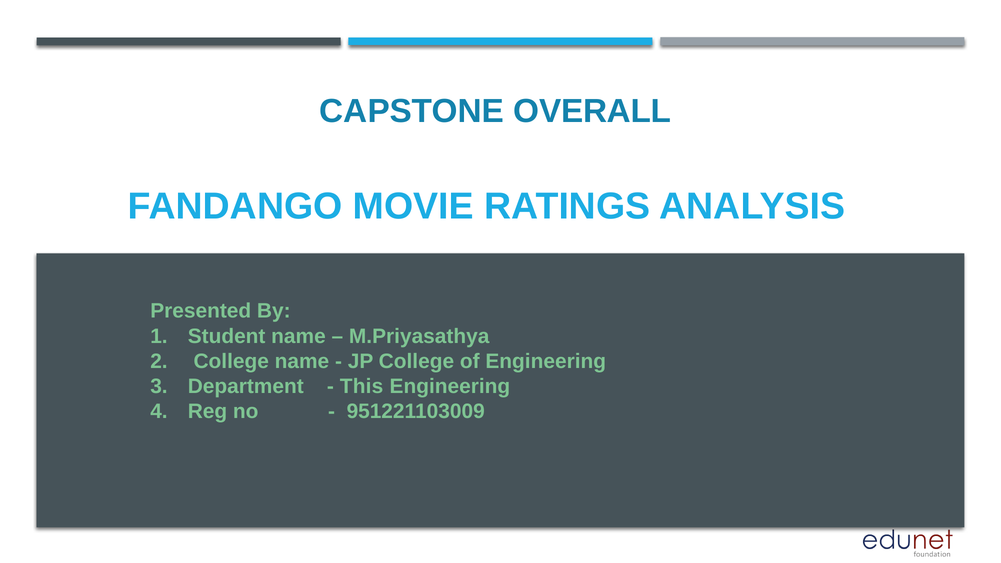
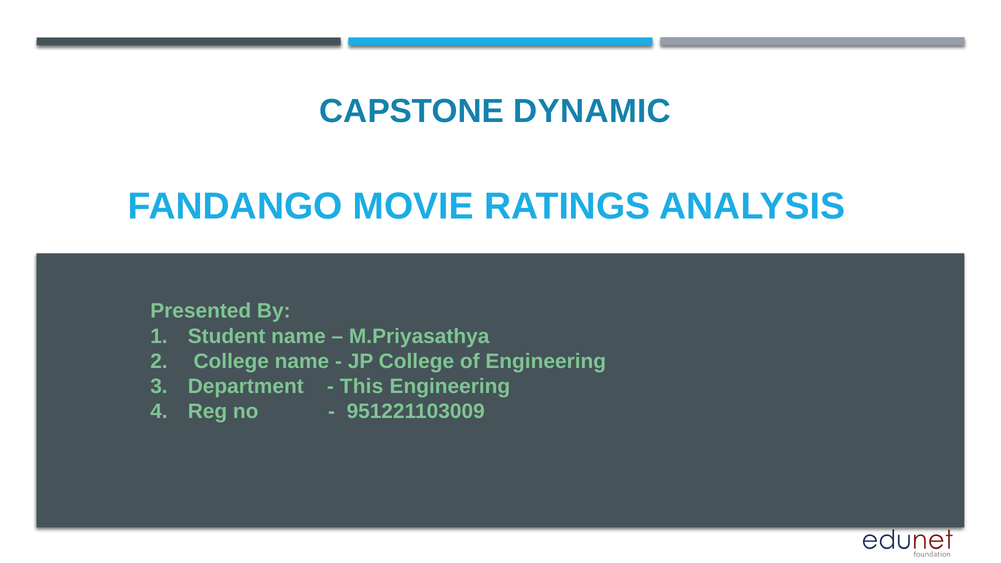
OVERALL: OVERALL -> DYNAMIC (592, 111)
